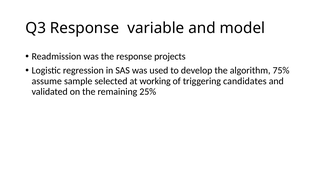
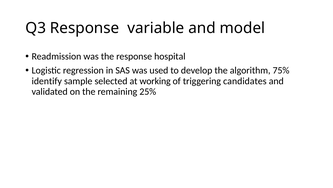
projects: projects -> hospital (170, 56)
assume: assume -> identify (47, 81)
